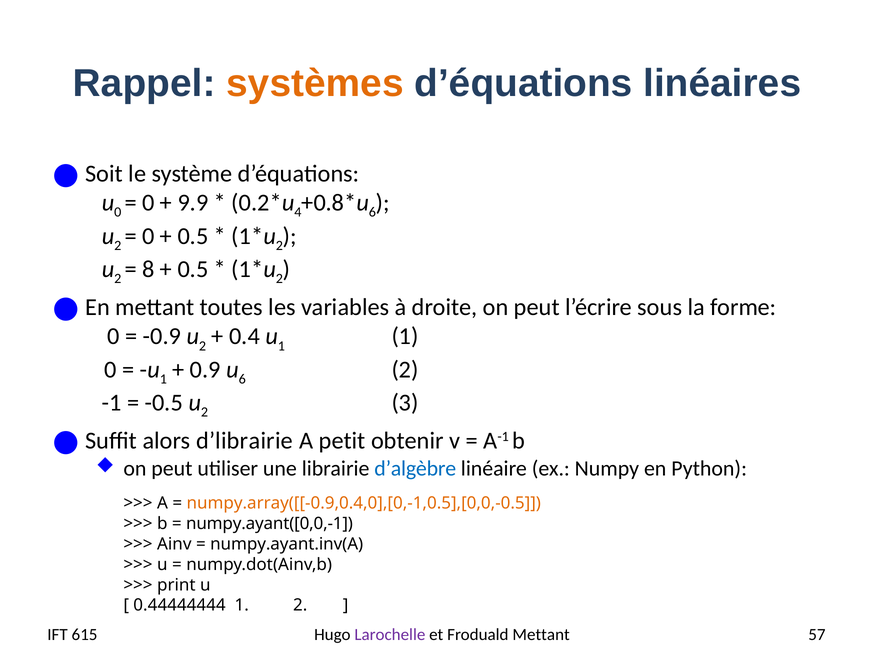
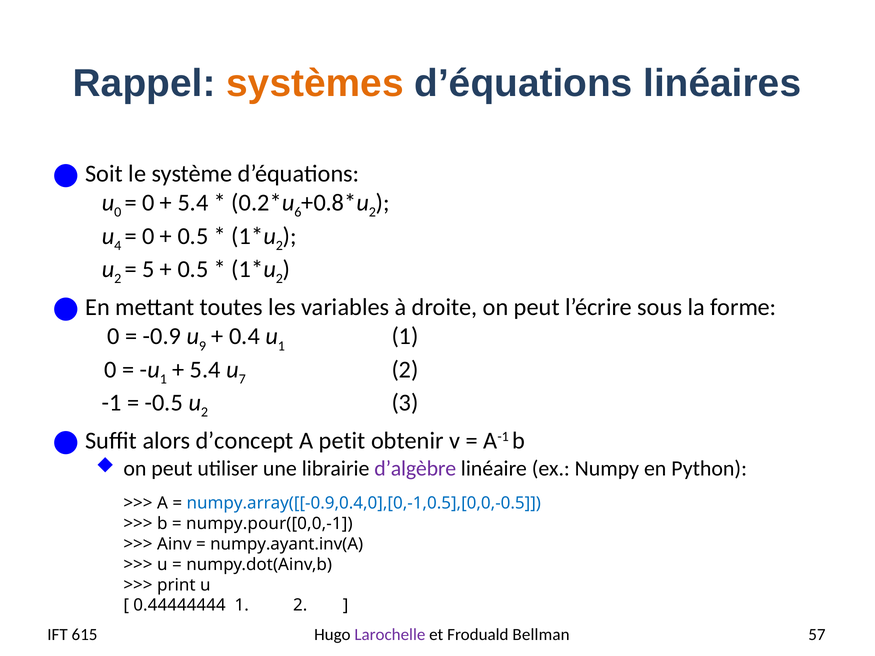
9.9: 9.9 -> 5.4 (193, 203)
4: 4 -> 6 (298, 212)
6: 6 -> 2 (372, 212)
2: 2 -> 4 (118, 246)
8: 8 -> 5 (148, 269)
-0.9 u 2: 2 -> 9 (203, 346)
0.9: 0.9 -> 5.4 (205, 370)
u 6: 6 -> 7 (242, 379)
d’librairie: d’librairie -> d’concept (245, 441)
d’algèbre colour: blue -> purple (415, 469)
numpy.array([[-0.9,0.4,0],[0,-1,0.5],[0,0,-0.5 colour: orange -> blue (364, 503)
numpy.ayant([0,0,-1: numpy.ayant([0,0,-1 -> numpy.pour([0,0,-1 (269, 524)
Froduald Mettant: Mettant -> Bellman (541, 635)
